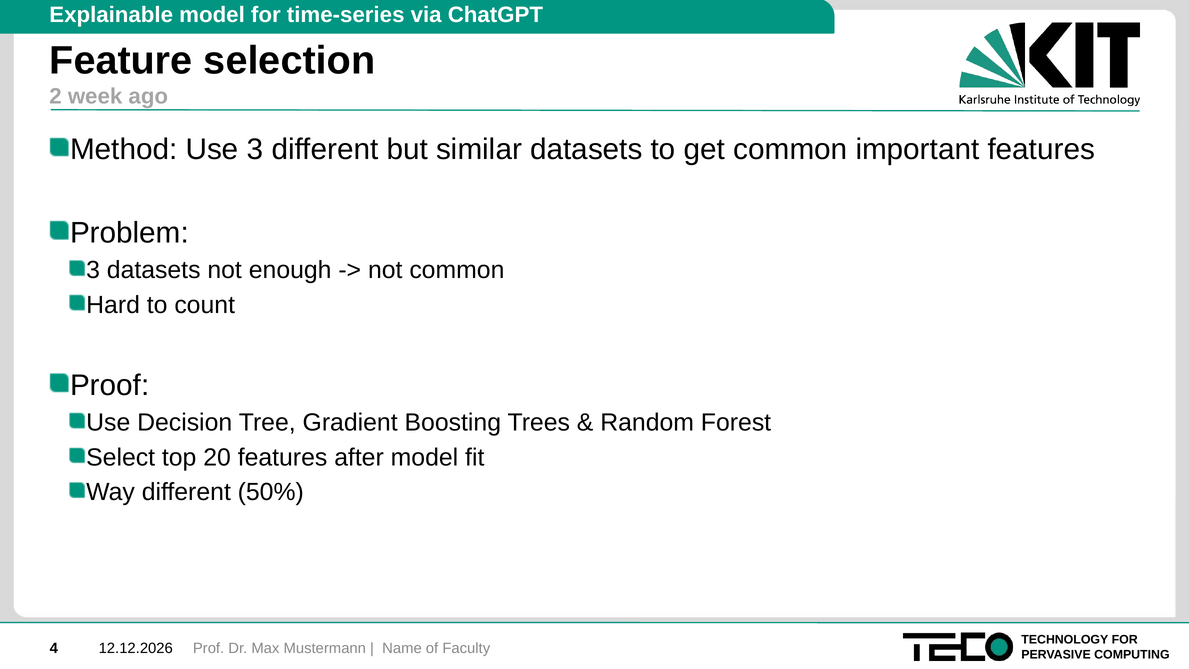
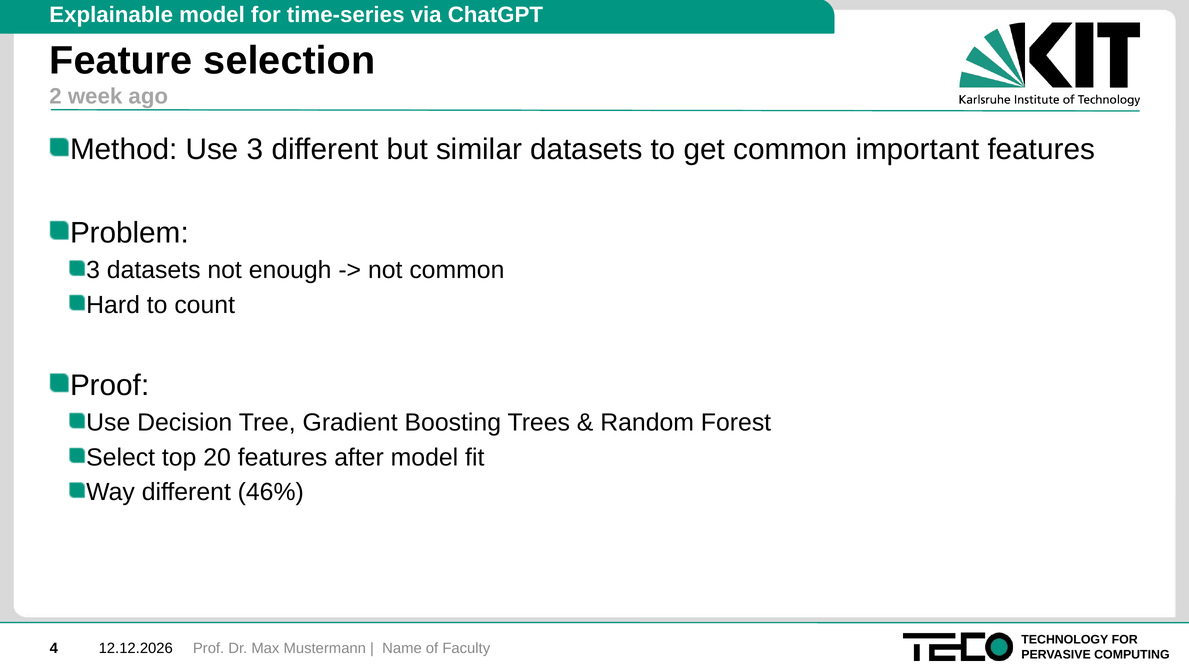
50%: 50% -> 46% (271, 492)
